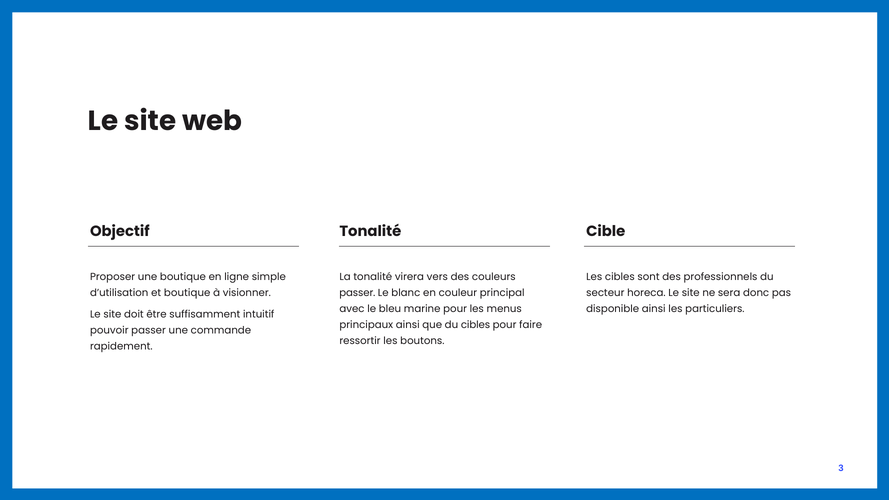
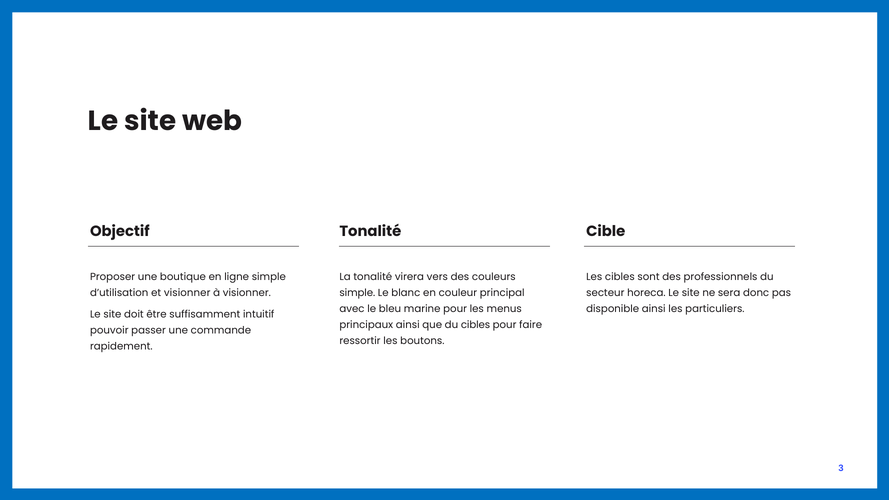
et boutique: boutique -> visionner (187, 293)
passer: passer -> simple (357, 293)
